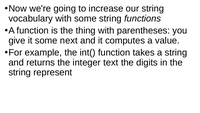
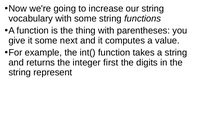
text: text -> first (111, 62)
